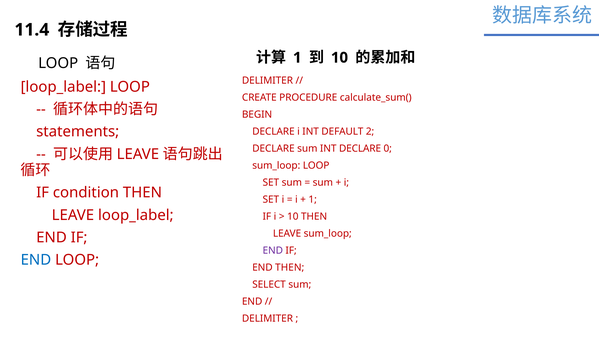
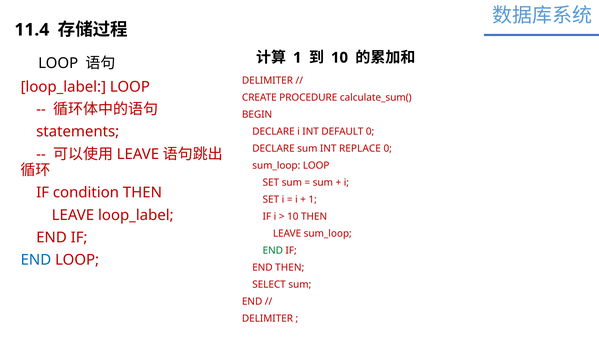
DEFAULT 2: 2 -> 0 (370, 131)
INT DECLARE: DECLARE -> REPLACE (360, 148)
END colour: purple -> green (273, 251)
